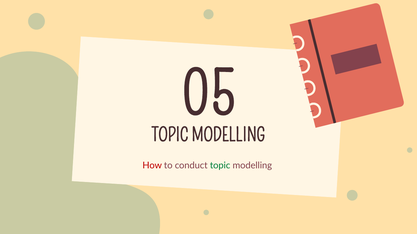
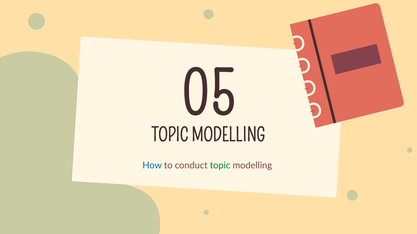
How colour: red -> blue (152, 166)
